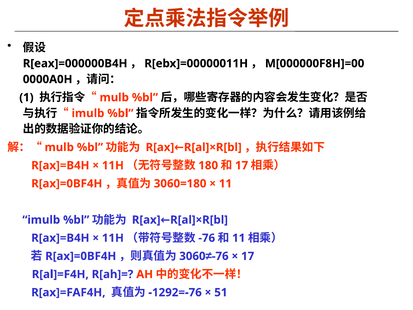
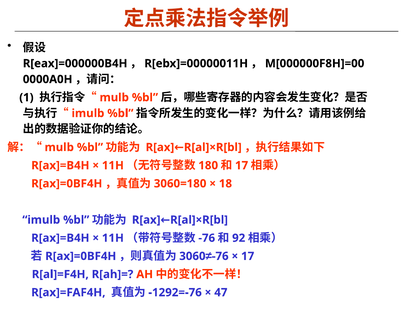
11: 11 -> 18 (225, 183)
11: 11 -> 92 (239, 238)
51: 51 -> 47 (221, 292)
